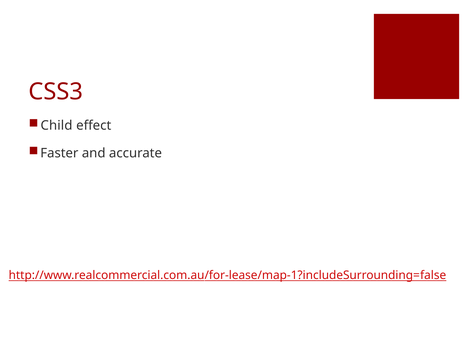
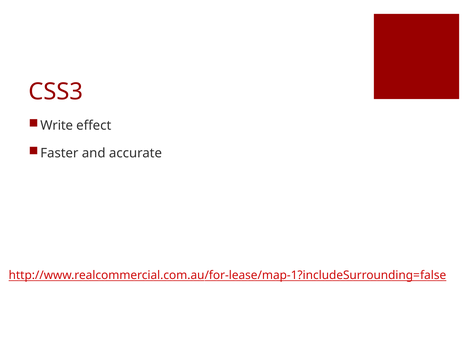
Child: Child -> Write (57, 126)
